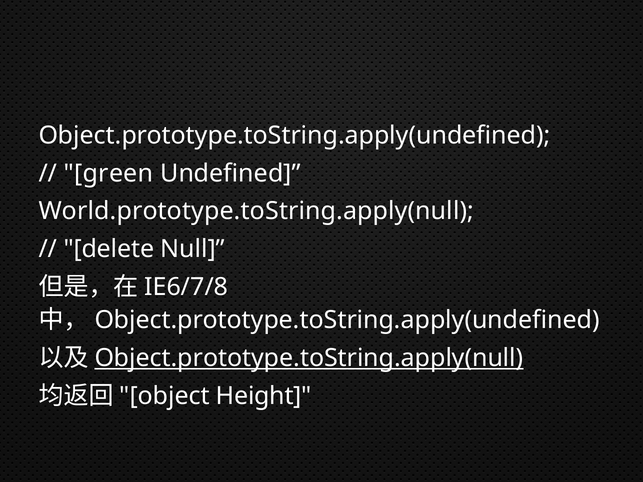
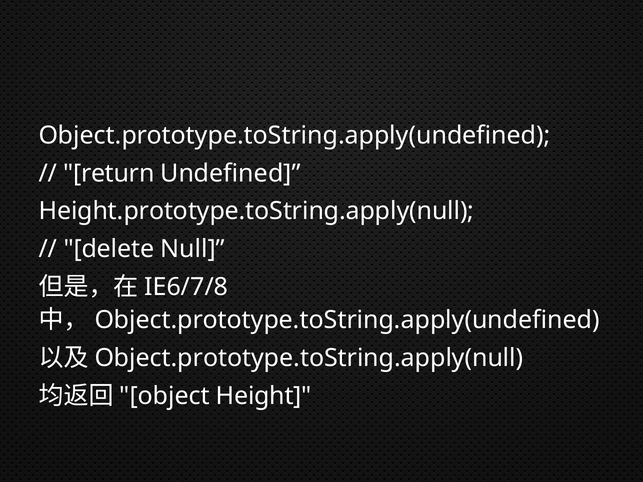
green: green -> return (109, 173)
World.prototype.toString.apply(null: World.prototype.toString.apply(null -> Height.prototype.toString.apply(null (256, 211)
Object.prototype.toString.apply(null underline: present -> none (309, 358)
